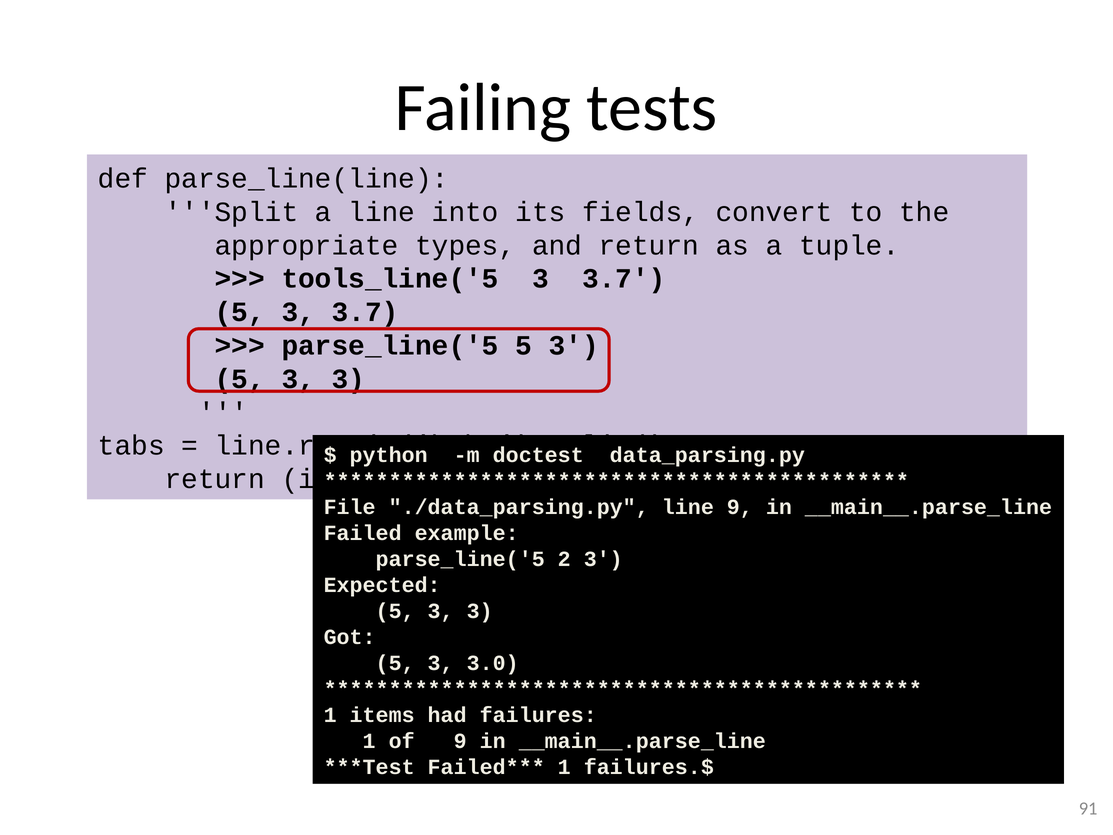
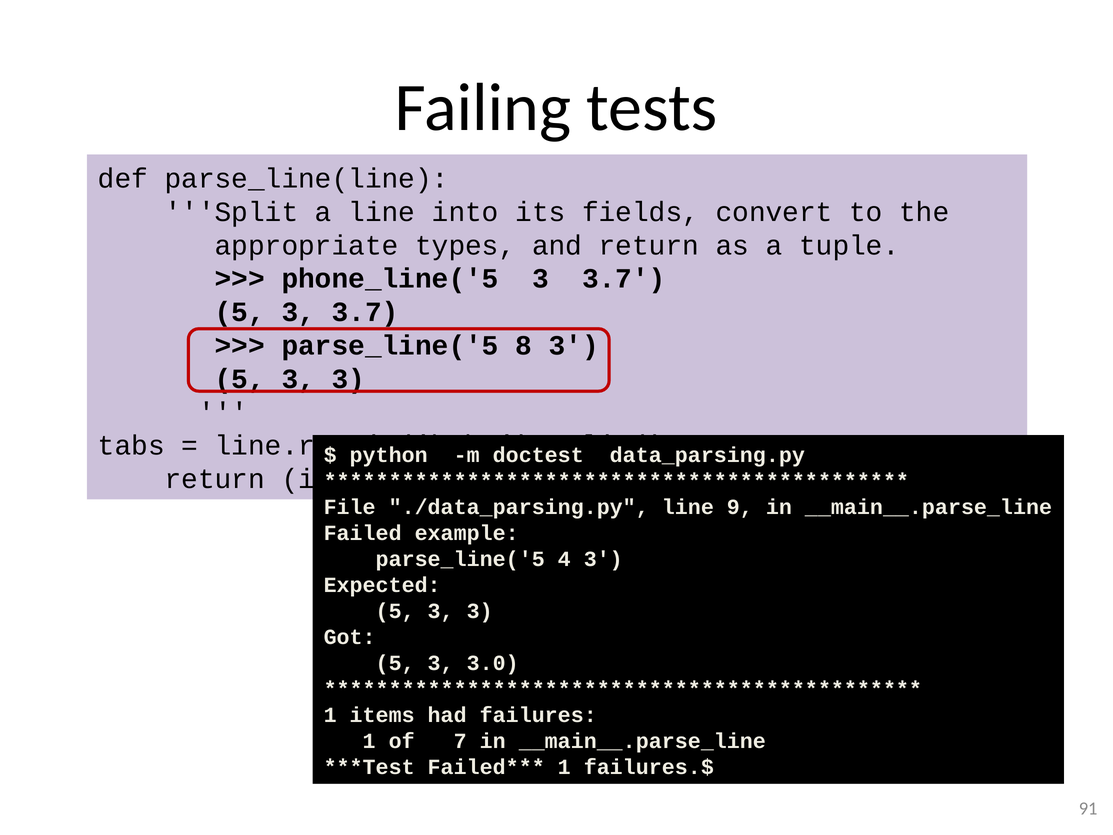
tools_line('5: tools_line('5 -> phone_line('5 (390, 279)
parse_line('5 5: 5 -> 8 (524, 345)
2: 2 -> 4 (564, 559)
of 9: 9 -> 7 (460, 741)
